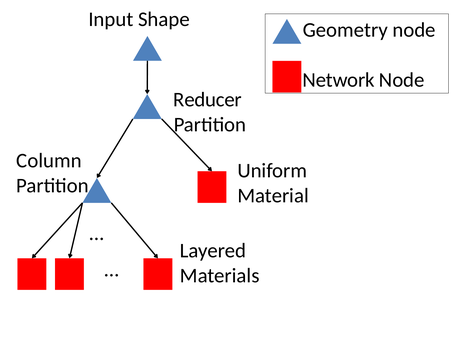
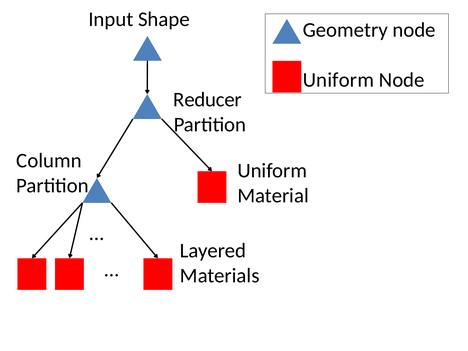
Network: Network -> Uniform (338, 80)
